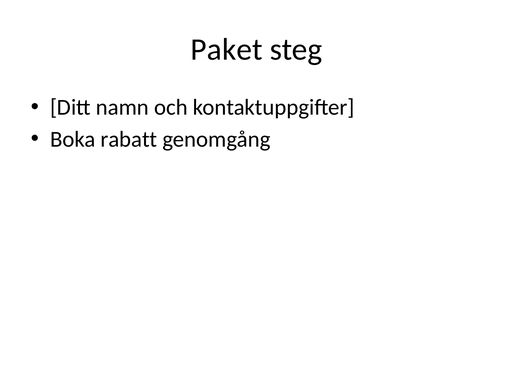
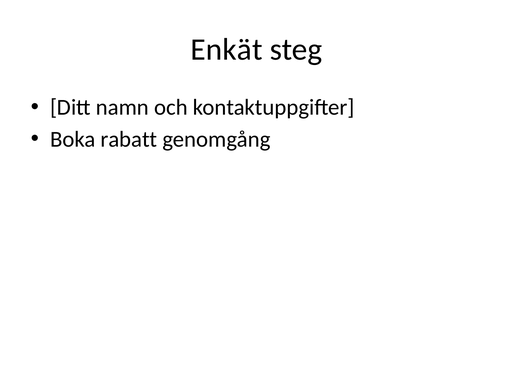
Paket: Paket -> Enkät (227, 50)
